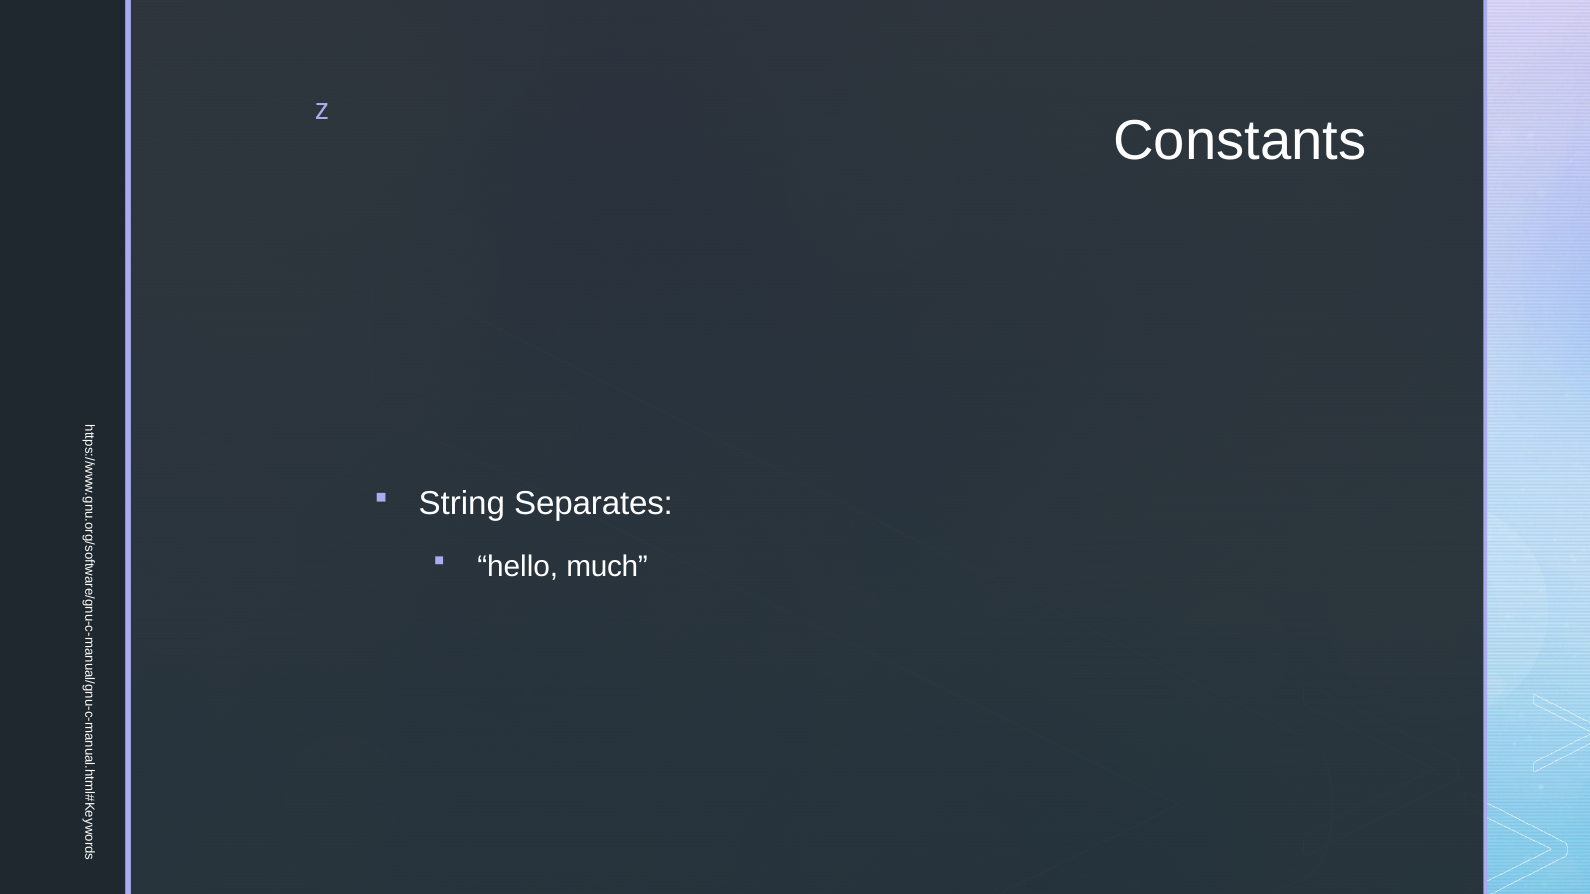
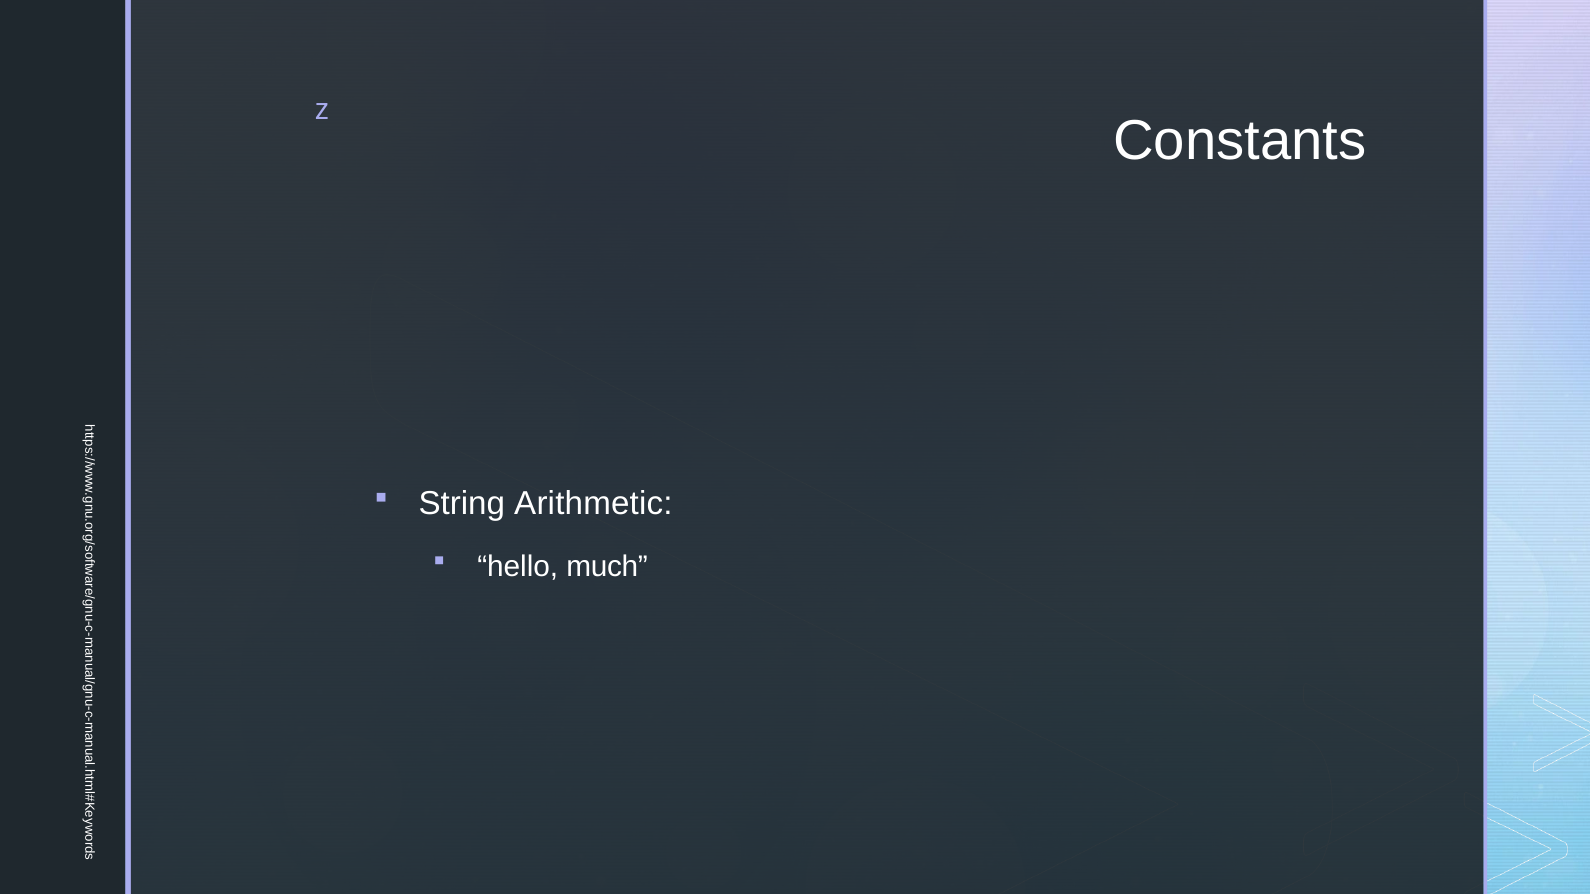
Separates: Separates -> Arithmetic (593, 504)
